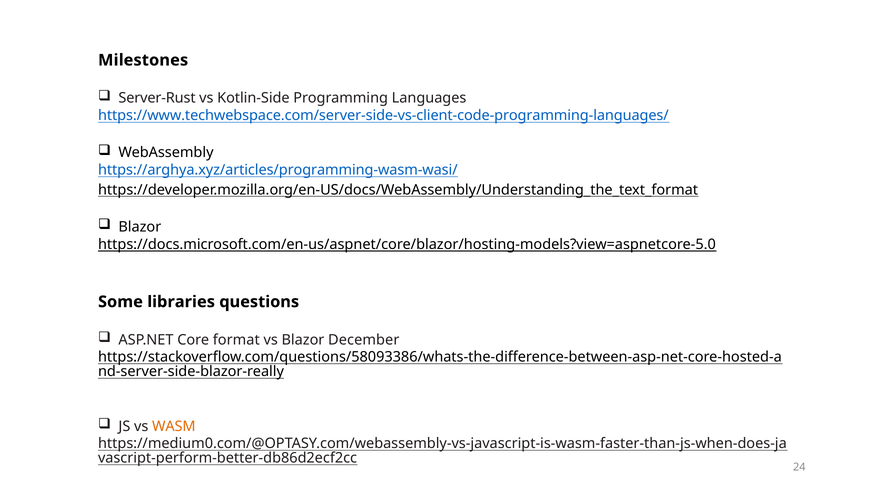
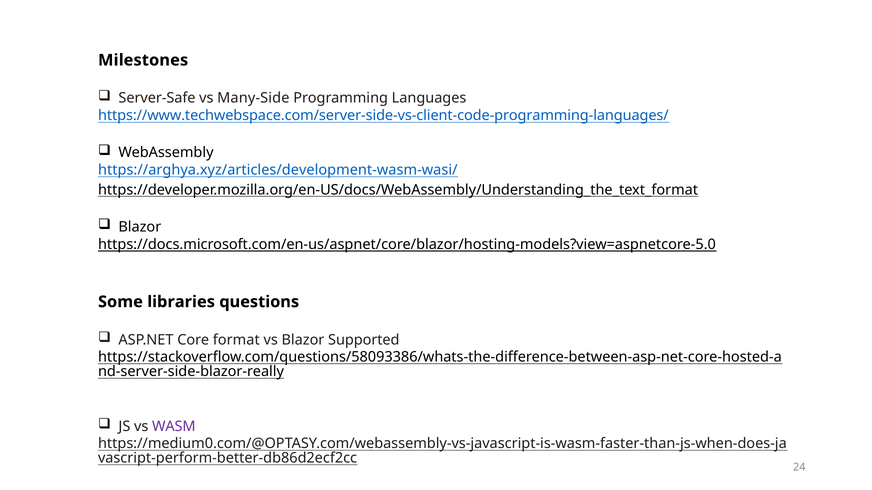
Server-Rust: Server-Rust -> Server-Safe (157, 98)
Kotlin-Side: Kotlin-Side -> Many-Side (253, 98)
https://arghya.xyz/articles/programming-wasm-wasi/: https://arghya.xyz/articles/programming-wasm-wasi/ -> https://arghya.xyz/articles/development-wasm-wasi/ (278, 170)
December: December -> Supported (364, 340)
WASM colour: orange -> purple (174, 427)
